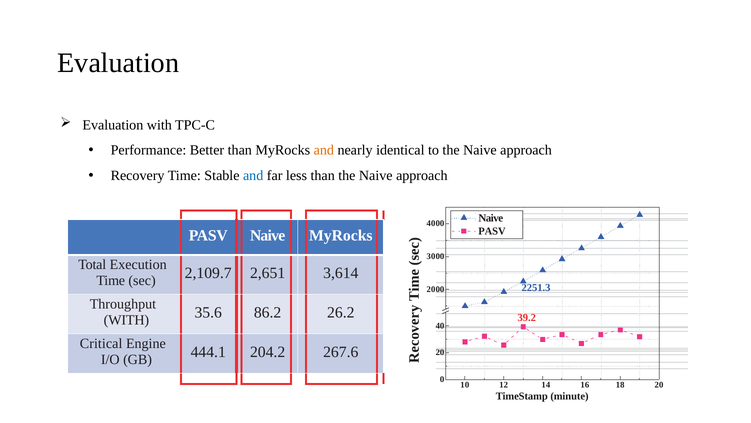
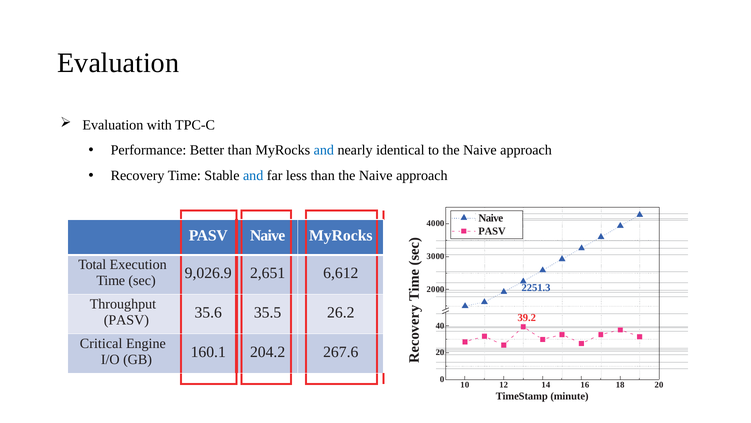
and colour: orange -> blue (324, 150)
2,109.7: 2,109.7 -> 9,026.9 (208, 273)
3,614: 3,614 -> 6,612 (341, 273)
WITH: WITH -> PASV (126, 320)
86.2: 86.2 -> 35.5 (268, 312)
444.1: 444.1 -> 160.1 (208, 352)
